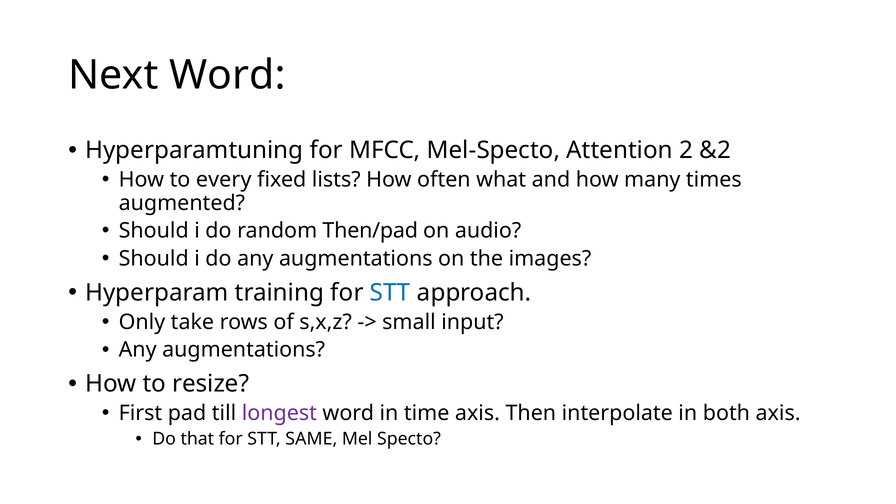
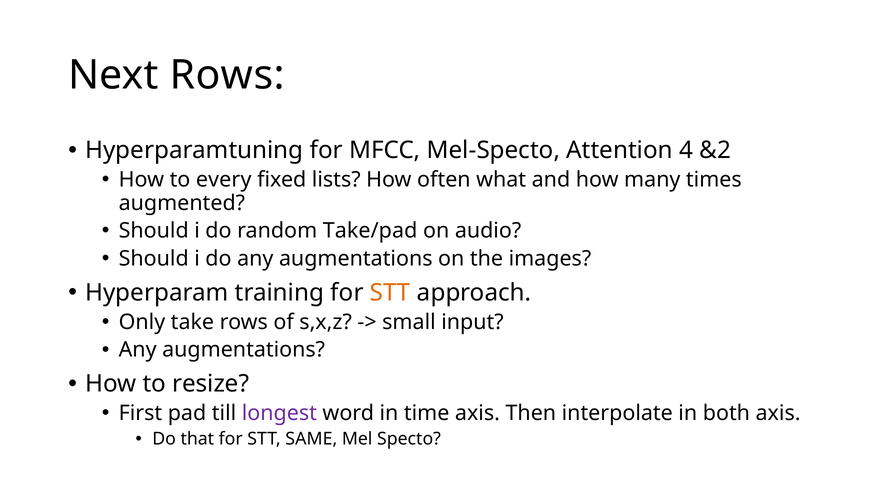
Next Word: Word -> Rows (227, 75)
2: 2 -> 4 (686, 150)
Then/pad: Then/pad -> Take/pad (370, 231)
STT colour: blue -> orange (390, 293)
